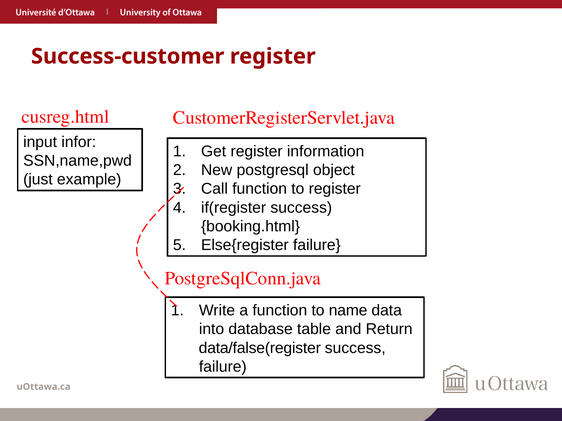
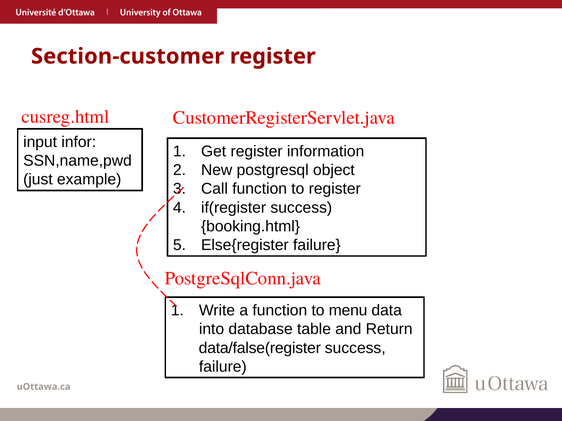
Success-customer: Success-customer -> Section-customer (128, 56)
name: name -> menu (348, 311)
